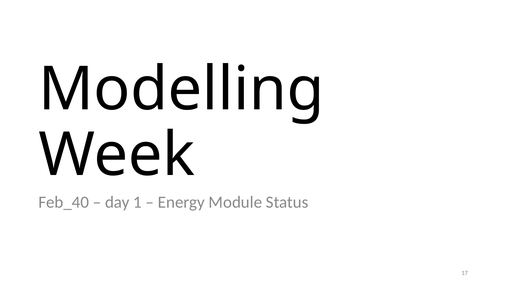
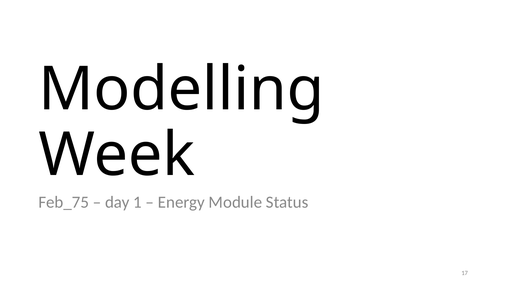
Feb_40: Feb_40 -> Feb_75 (64, 202)
